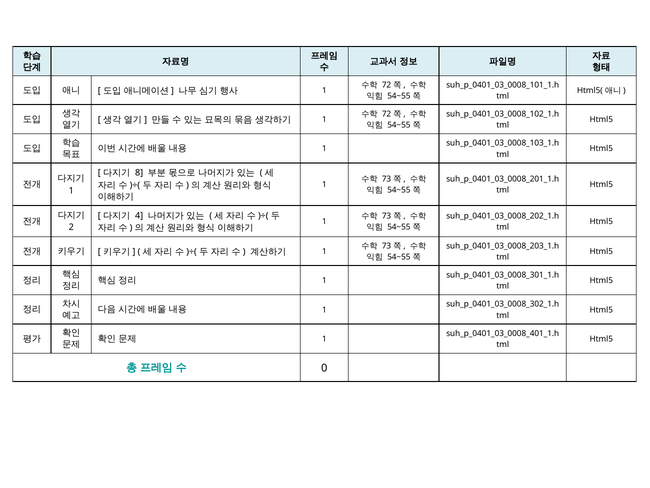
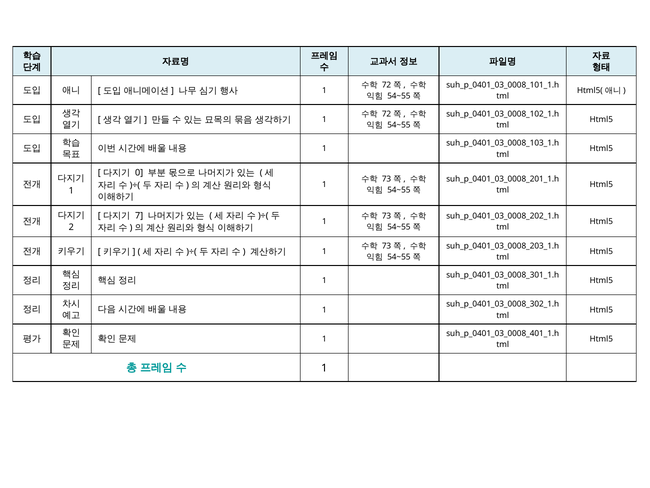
8: 8 -> 0 (139, 173)
4: 4 -> 7 (139, 215)
0: 0 -> 1 (324, 368)
